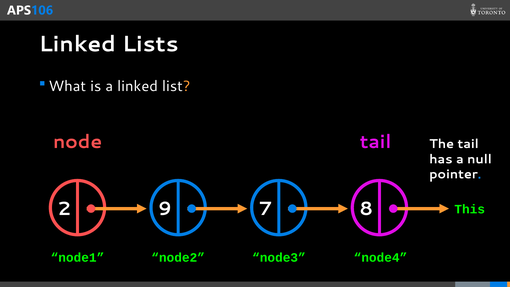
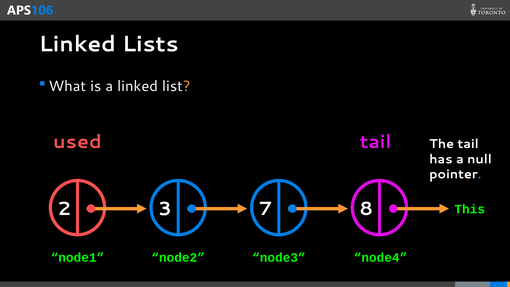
node: node -> used (77, 142)
9: 9 -> 3 (165, 209)
